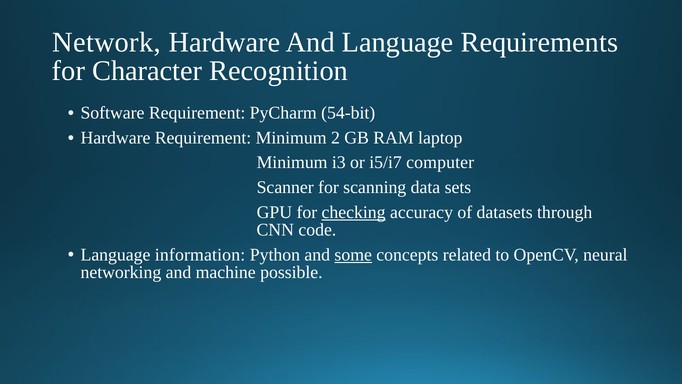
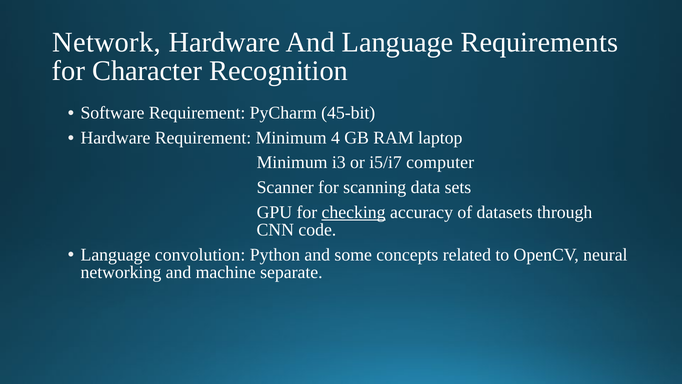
54-bit: 54-bit -> 45-bit (348, 113)
2: 2 -> 4 (335, 138)
information: information -> convolution (200, 254)
some underline: present -> none (353, 254)
possible: possible -> separate (291, 272)
